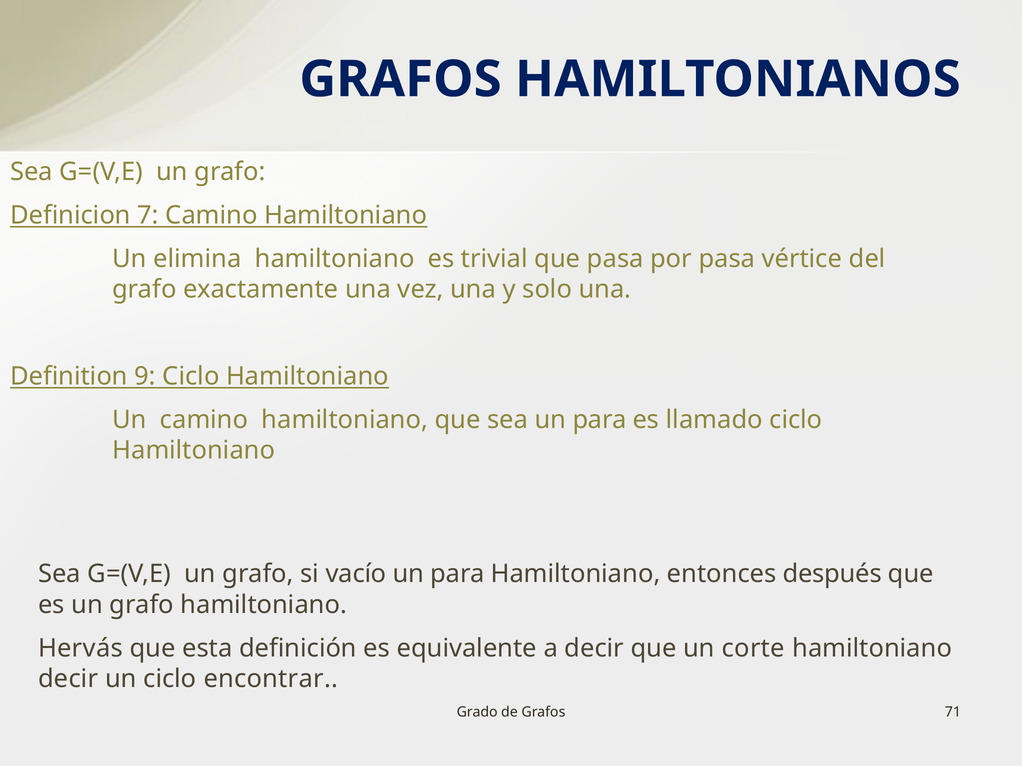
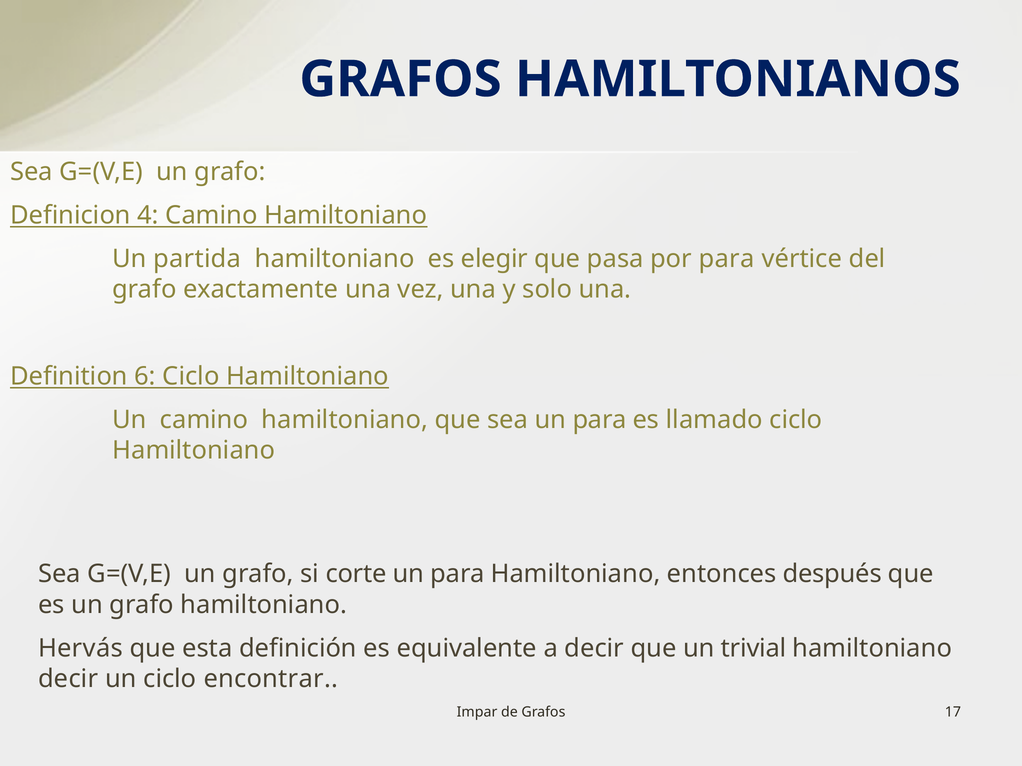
7: 7 -> 4 (148, 215)
elimina: elimina -> partida (197, 259)
trivial: trivial -> elegir (494, 259)
por pasa: pasa -> para (727, 259)
9: 9 -> 6 (145, 376)
vacío: vacío -> corte (356, 574)
corte: corte -> trivial (754, 649)
Grado: Grado -> Impar (477, 713)
71: 71 -> 17 (953, 713)
